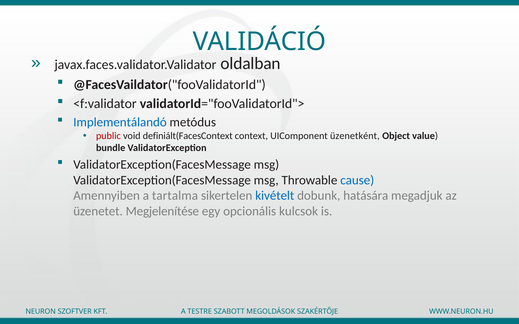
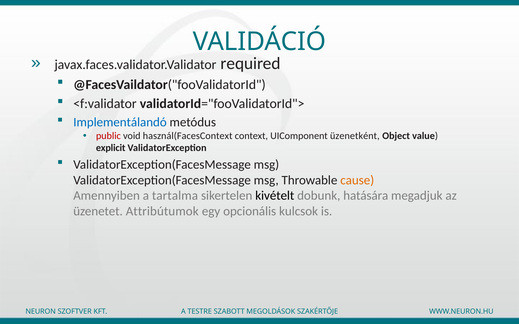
oldalban: oldalban -> required (251, 64)
definiált(FacesContext: definiált(FacesContext -> használ(FacesContext (188, 136)
bundle: bundle -> explicit (111, 148)
cause colour: blue -> orange (357, 180)
kivételt colour: blue -> black (275, 196)
Megjelenítése: Megjelenítése -> Attribútumok (162, 212)
